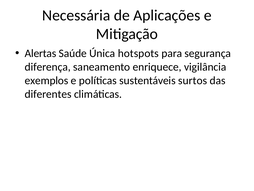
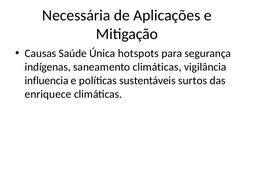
Alertas: Alertas -> Causas (40, 53)
diferença: diferença -> indígenas (48, 67)
saneamento enriquece: enriquece -> climáticas (157, 67)
exemplos: exemplos -> influencia (47, 80)
diferentes: diferentes -> enriquece (48, 94)
